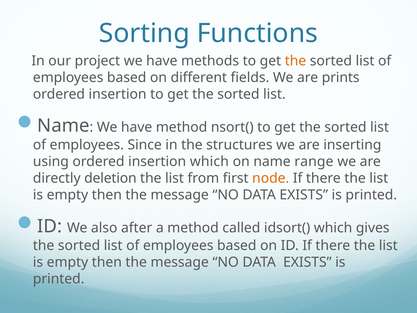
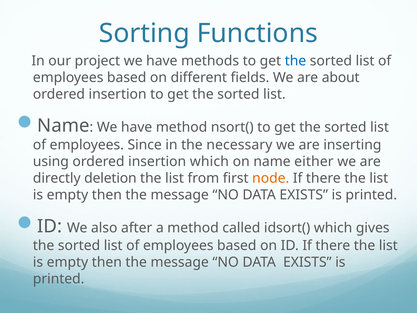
the colour: orange -> blue (295, 61)
prints: prints -> about (341, 78)
structures: structures -> necessary (239, 145)
range: range -> either (314, 162)
